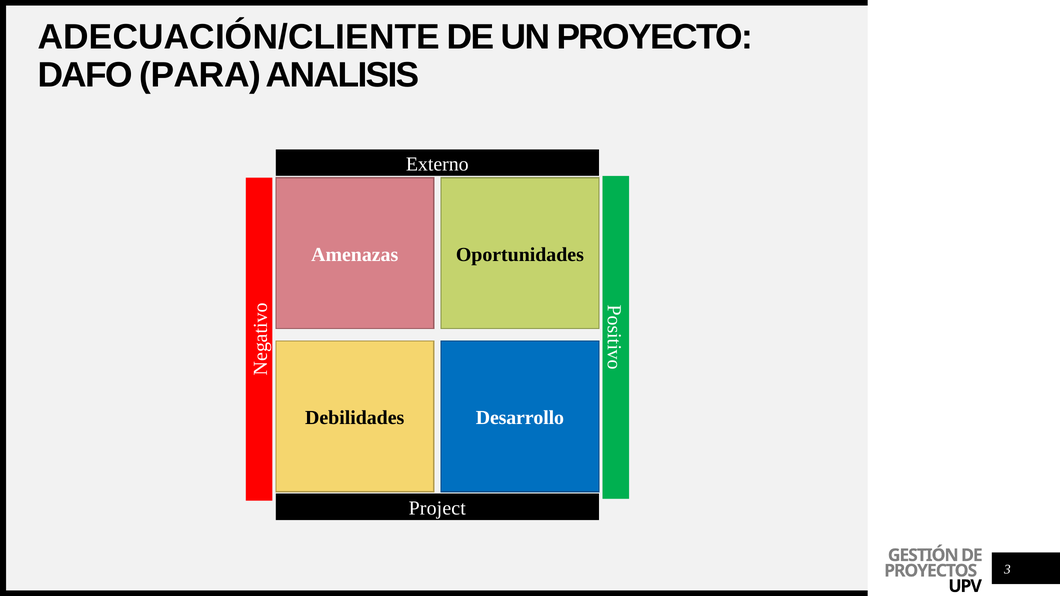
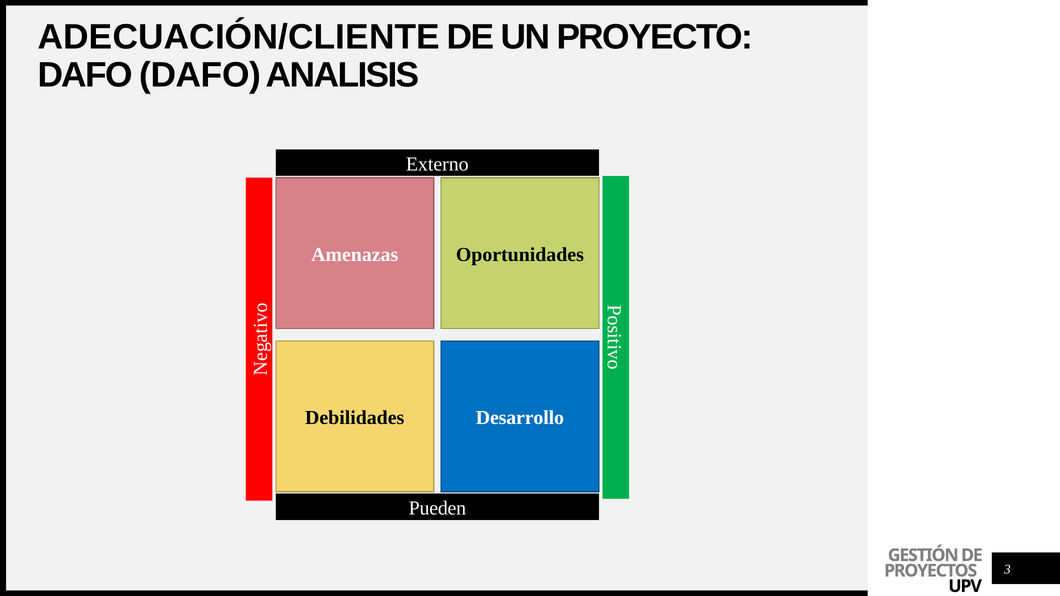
DAFO PARA: PARA -> DAFO (200, 75)
Project: Project -> Pueden (437, 508)
